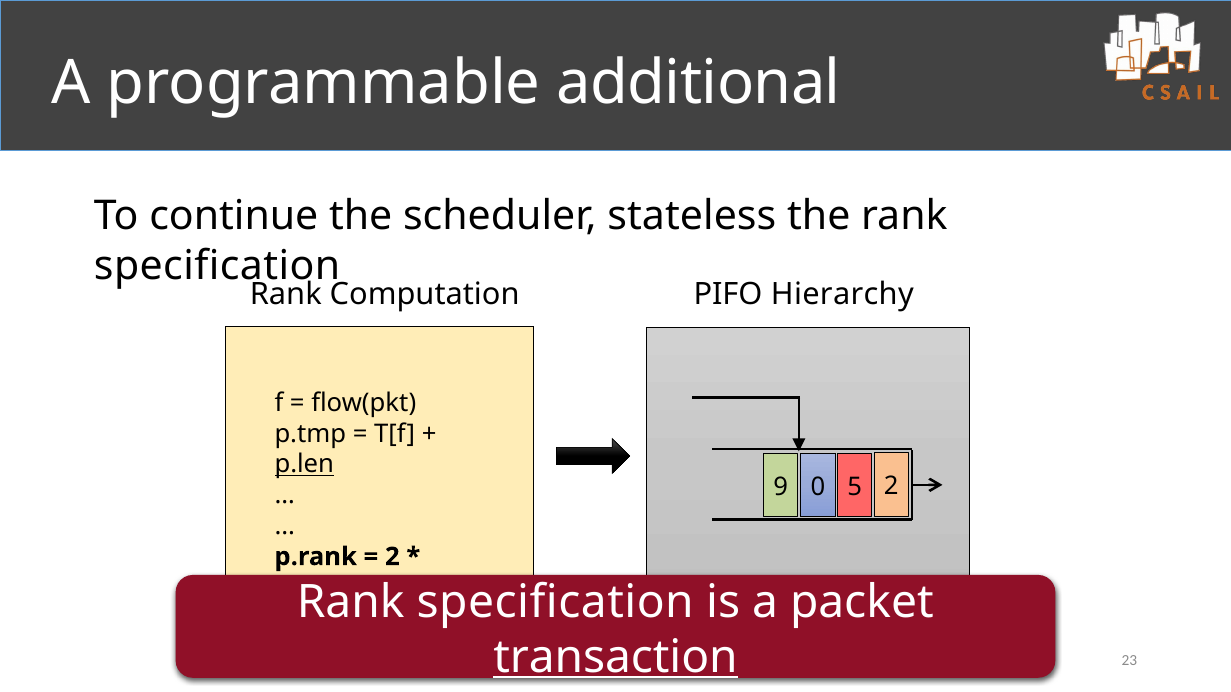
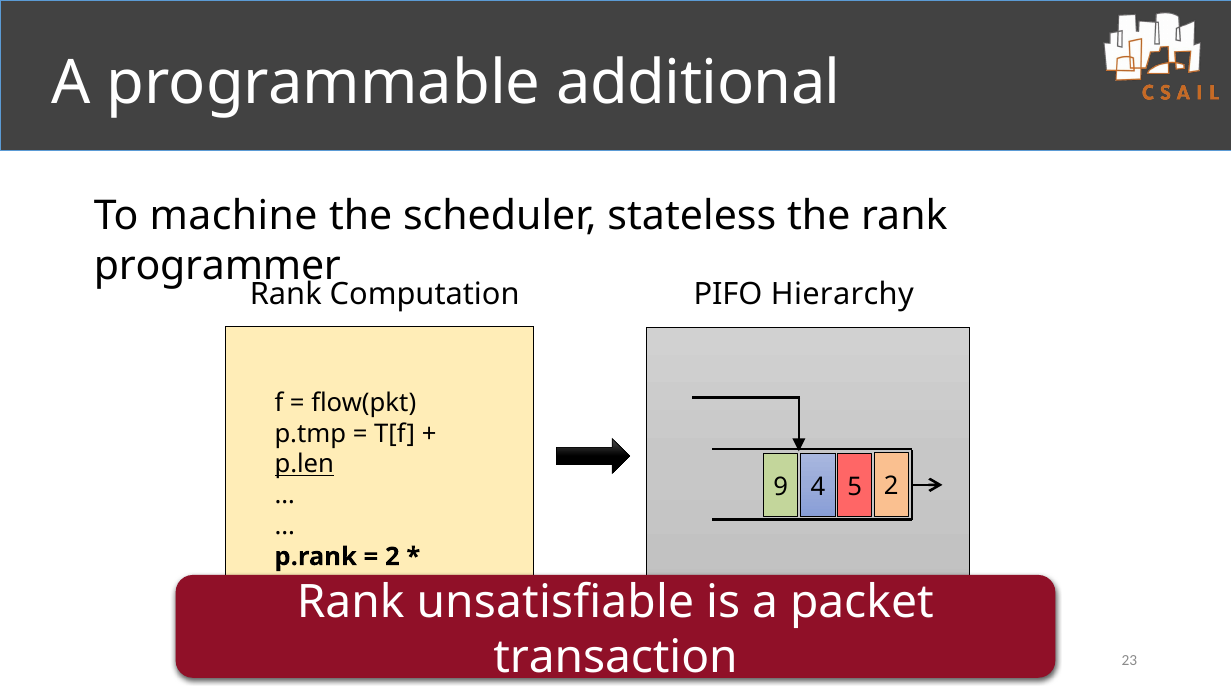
continue: continue -> machine (234, 216)
specification: specification -> programmer (217, 266)
0: 0 -> 4 (818, 487)
specification: specification -> unsatisfiable (555, 602)
transaction underline: present -> none (615, 658)
